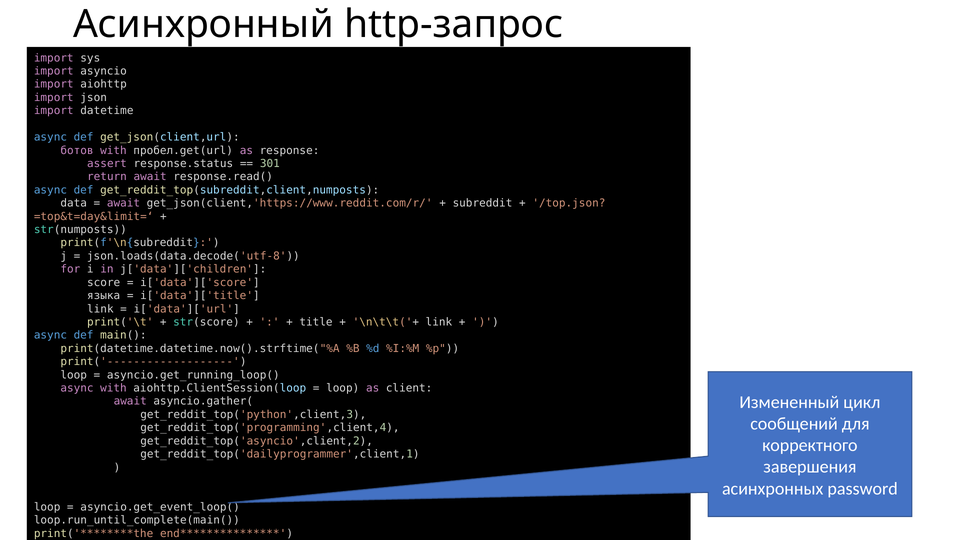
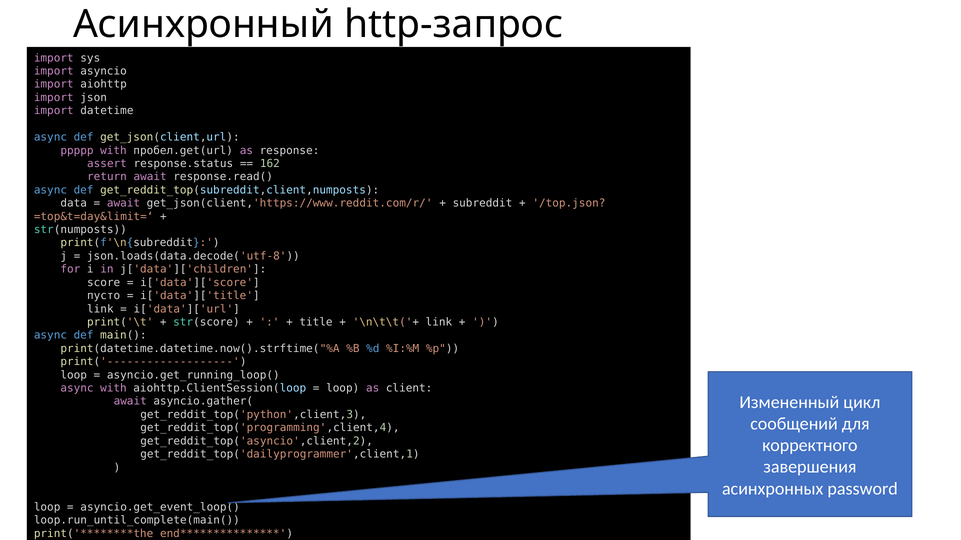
ботов: ботов -> ррррр (77, 151)
301: 301 -> 162 (270, 164)
языка: языка -> пусто (104, 296)
